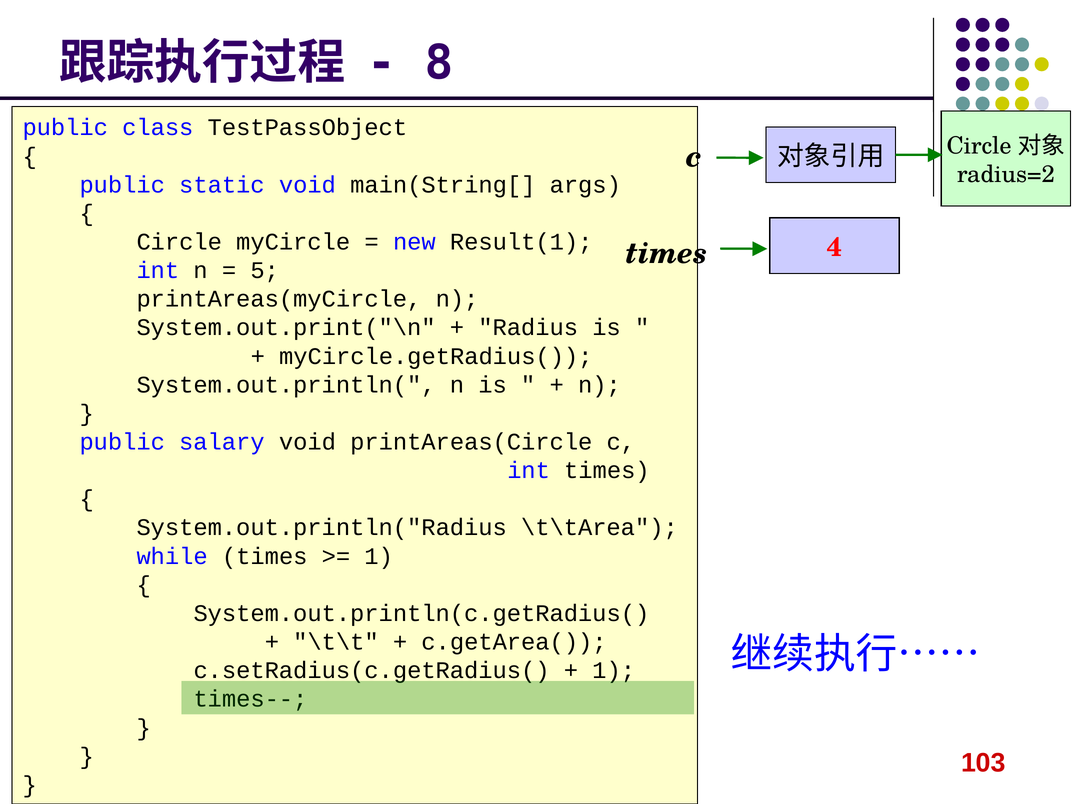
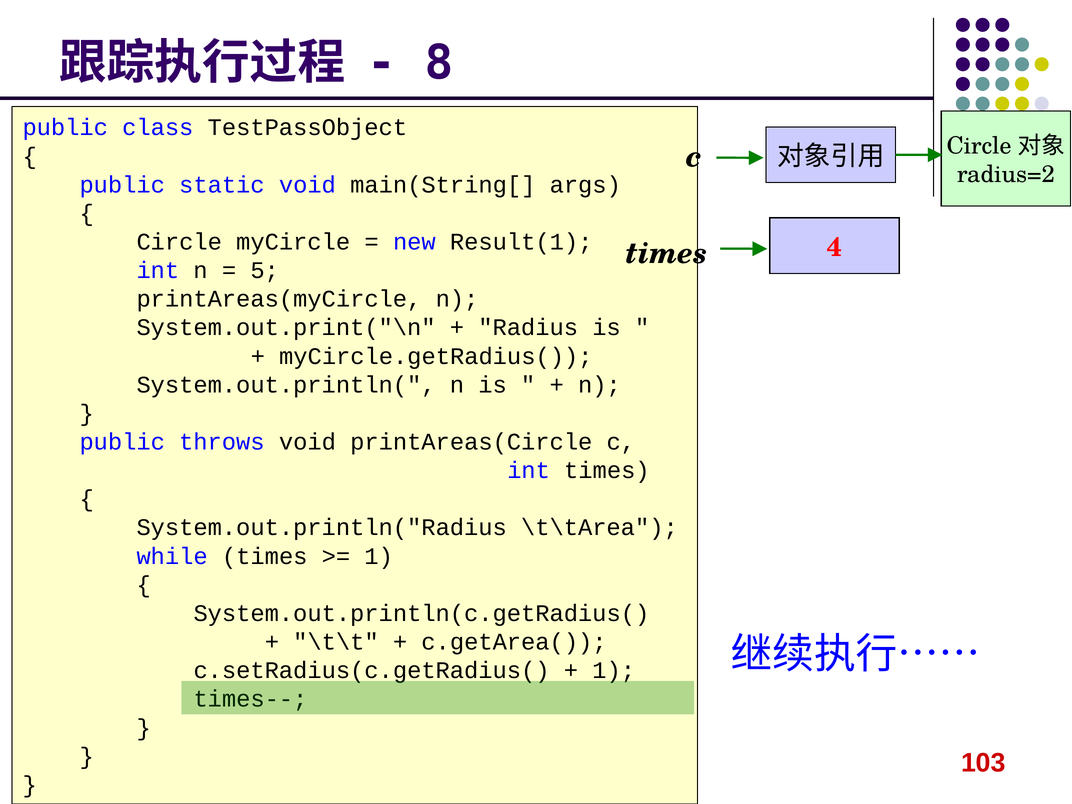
salary: salary -> throws (222, 442)
